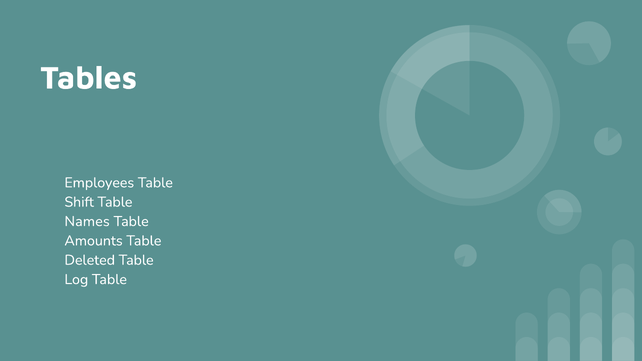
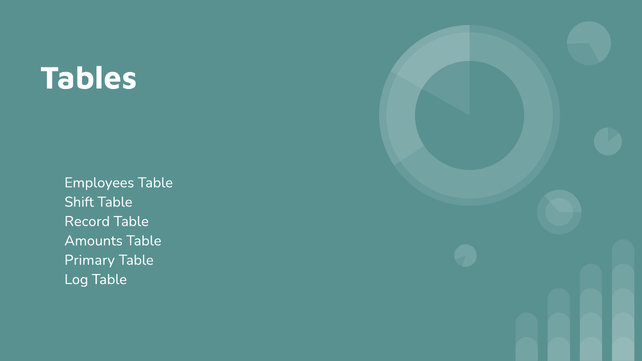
Names: Names -> Record (87, 221)
Deleted: Deleted -> Primary (90, 260)
